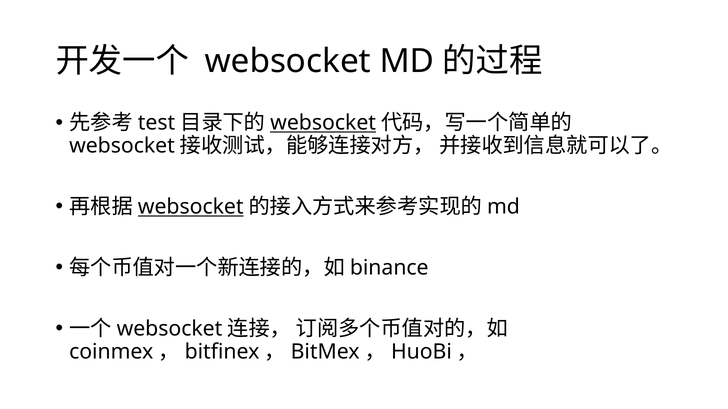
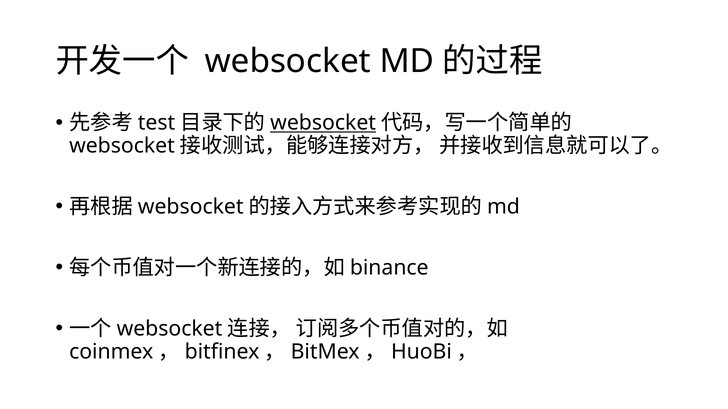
websocket underline: present -> none (191, 207)
